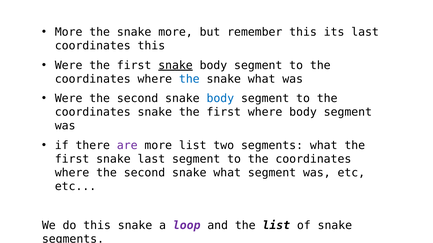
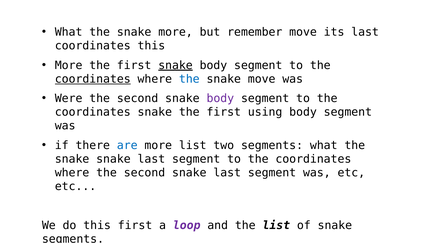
More: More -> What (69, 32)
remember this: this -> move (303, 32)
Were: Were -> More (69, 65)
coordinates underline: none -> present (93, 79)
what: what -> move (262, 79)
body colour: blue -> purple (220, 99)
first where: where -> using (265, 112)
are colour: purple -> blue (127, 146)
first: first -> snake (72, 159)
second snake what: what -> last (227, 173)
this snake: snake -> first (135, 226)
